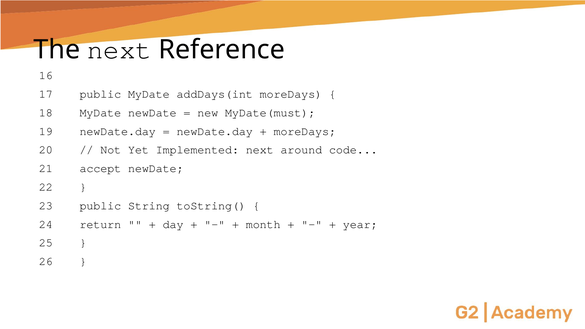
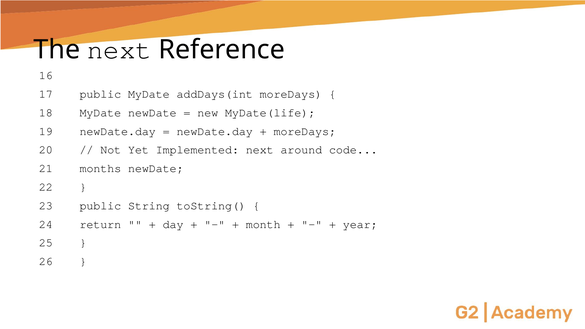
MyDate(must: MyDate(must -> MyDate(life (270, 113)
accept: accept -> months (100, 168)
